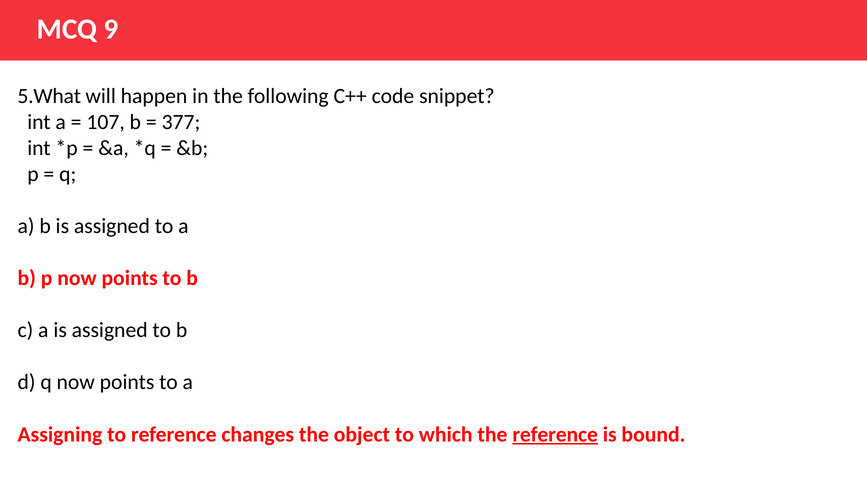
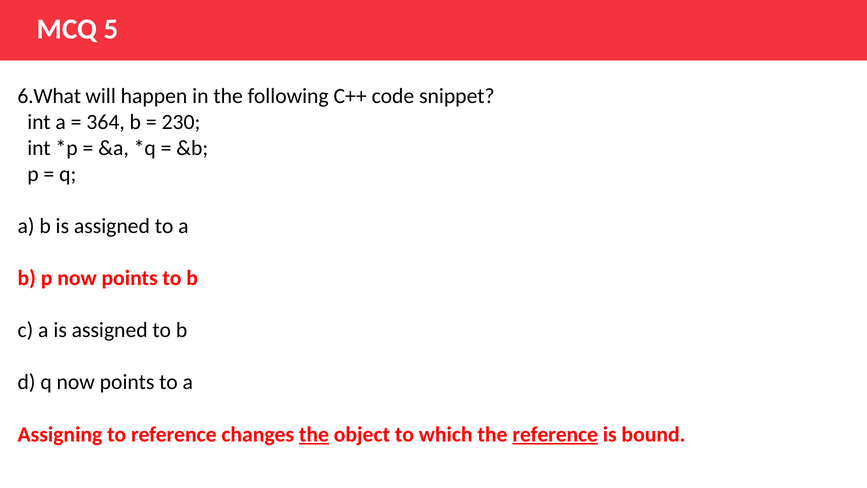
9: 9 -> 5 (111, 29)
5.What: 5.What -> 6.What (49, 96)
107: 107 -> 364 (106, 122)
377: 377 -> 230 (181, 122)
the underline: none -> present (314, 434)
